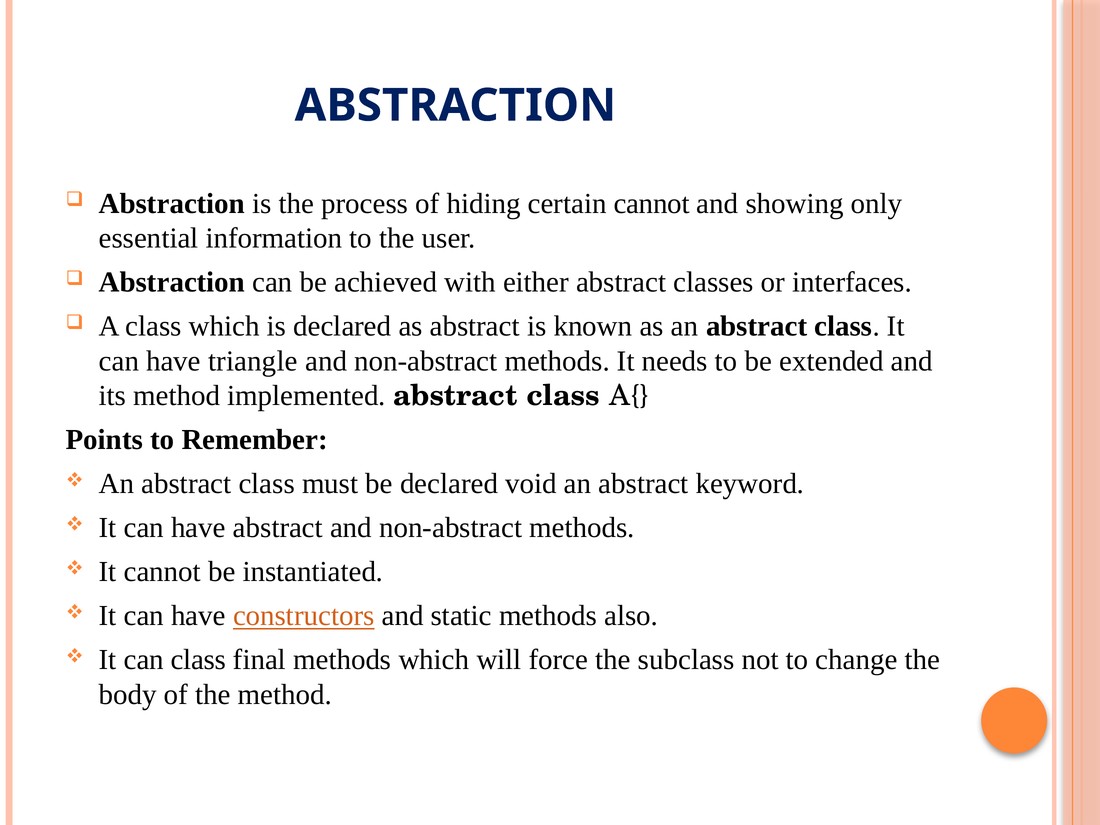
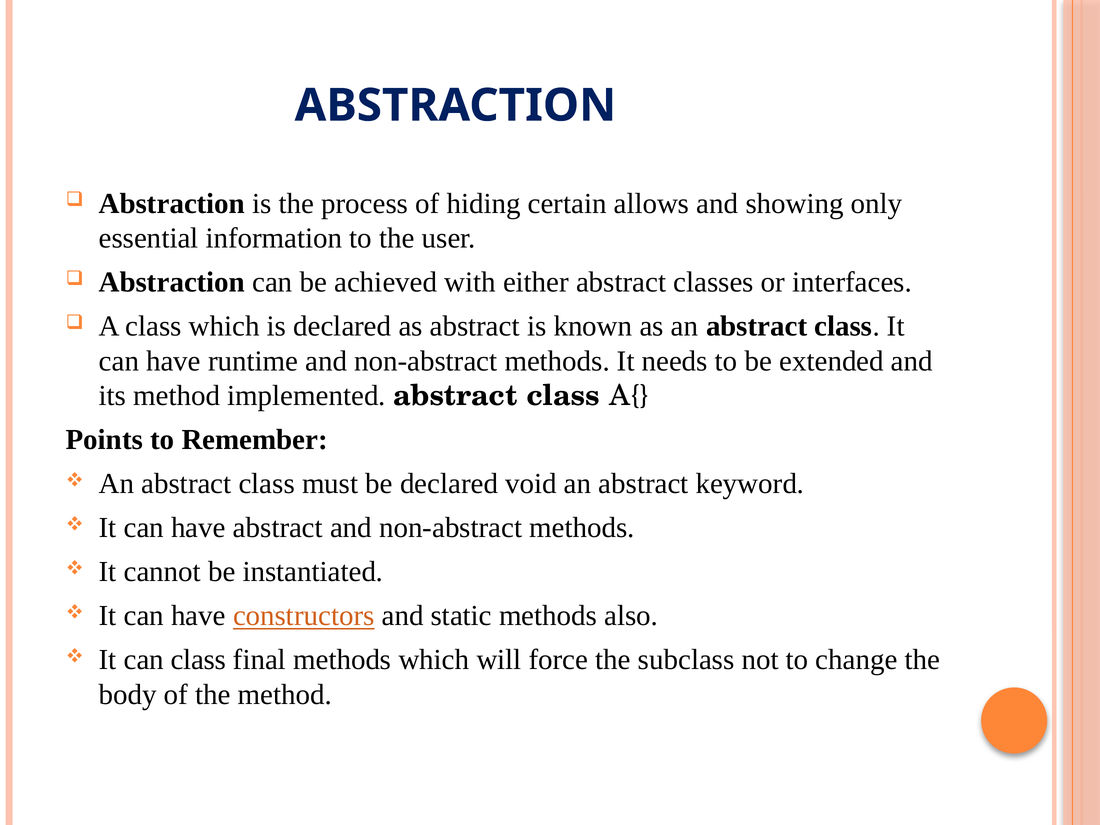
certain cannot: cannot -> allows (651, 203)
triangle: triangle -> runtime (253, 361)
